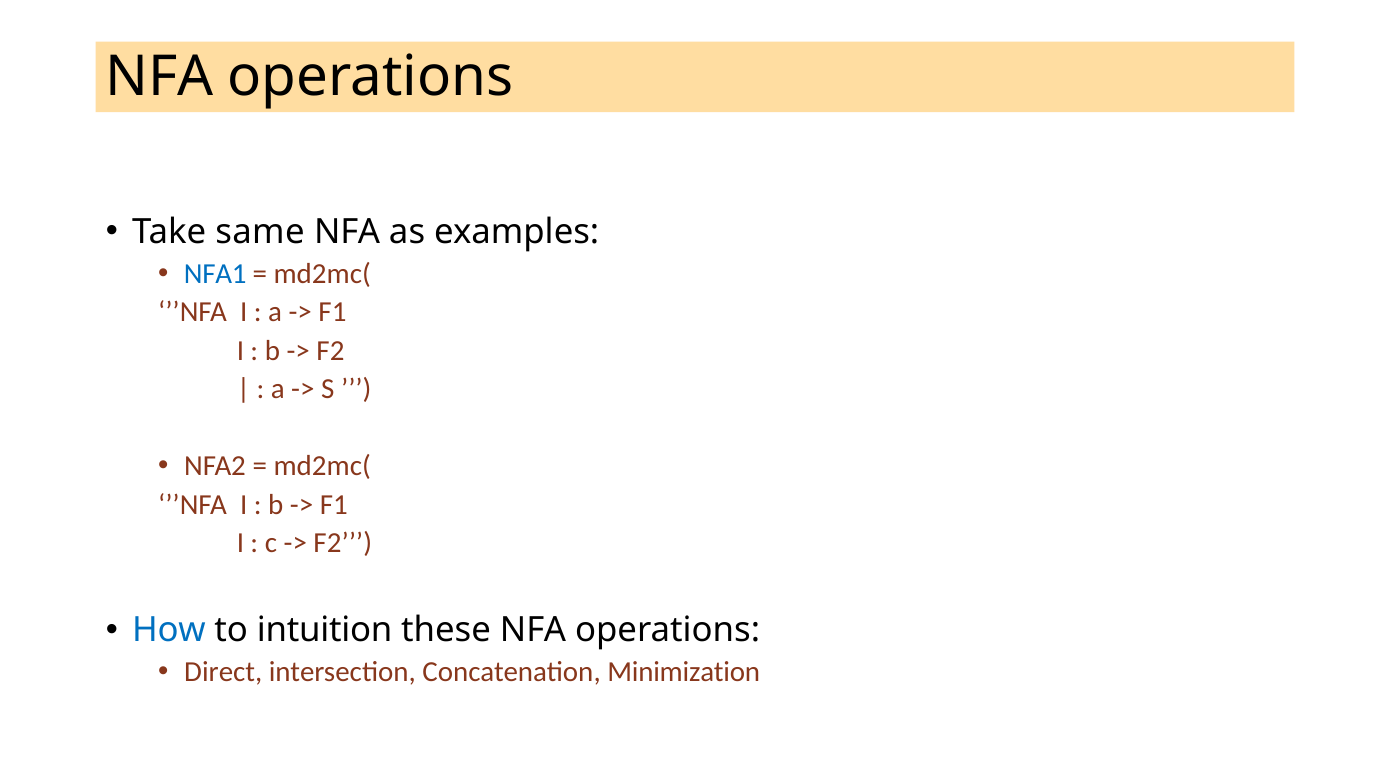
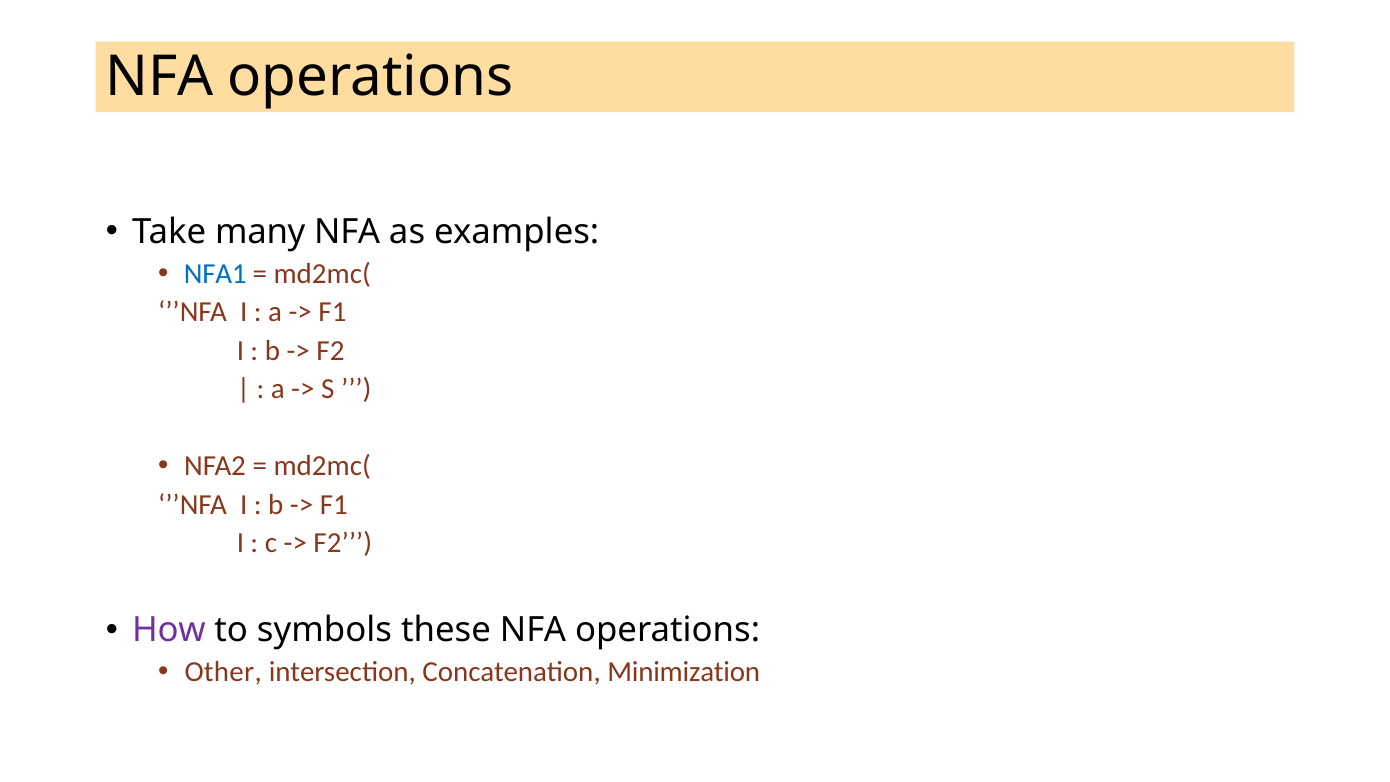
same: same -> many (260, 232)
How colour: blue -> purple (169, 630)
intuition: intuition -> symbols (325, 630)
Direct: Direct -> Other (223, 672)
